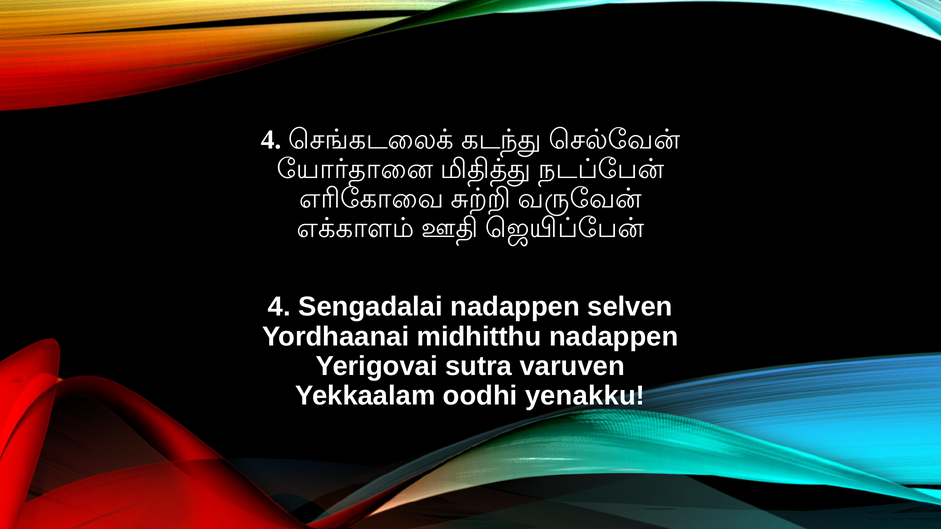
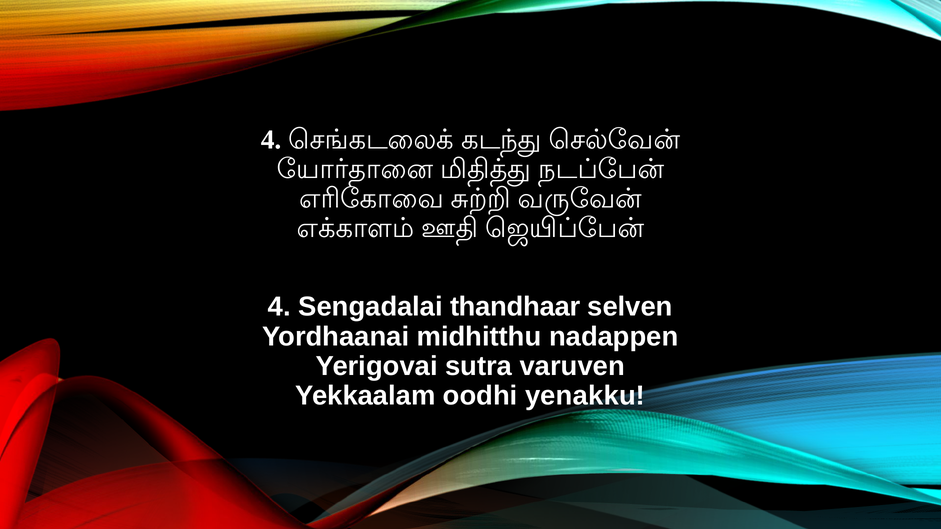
Sengadalai nadappen: nadappen -> thandhaar (515, 307)
